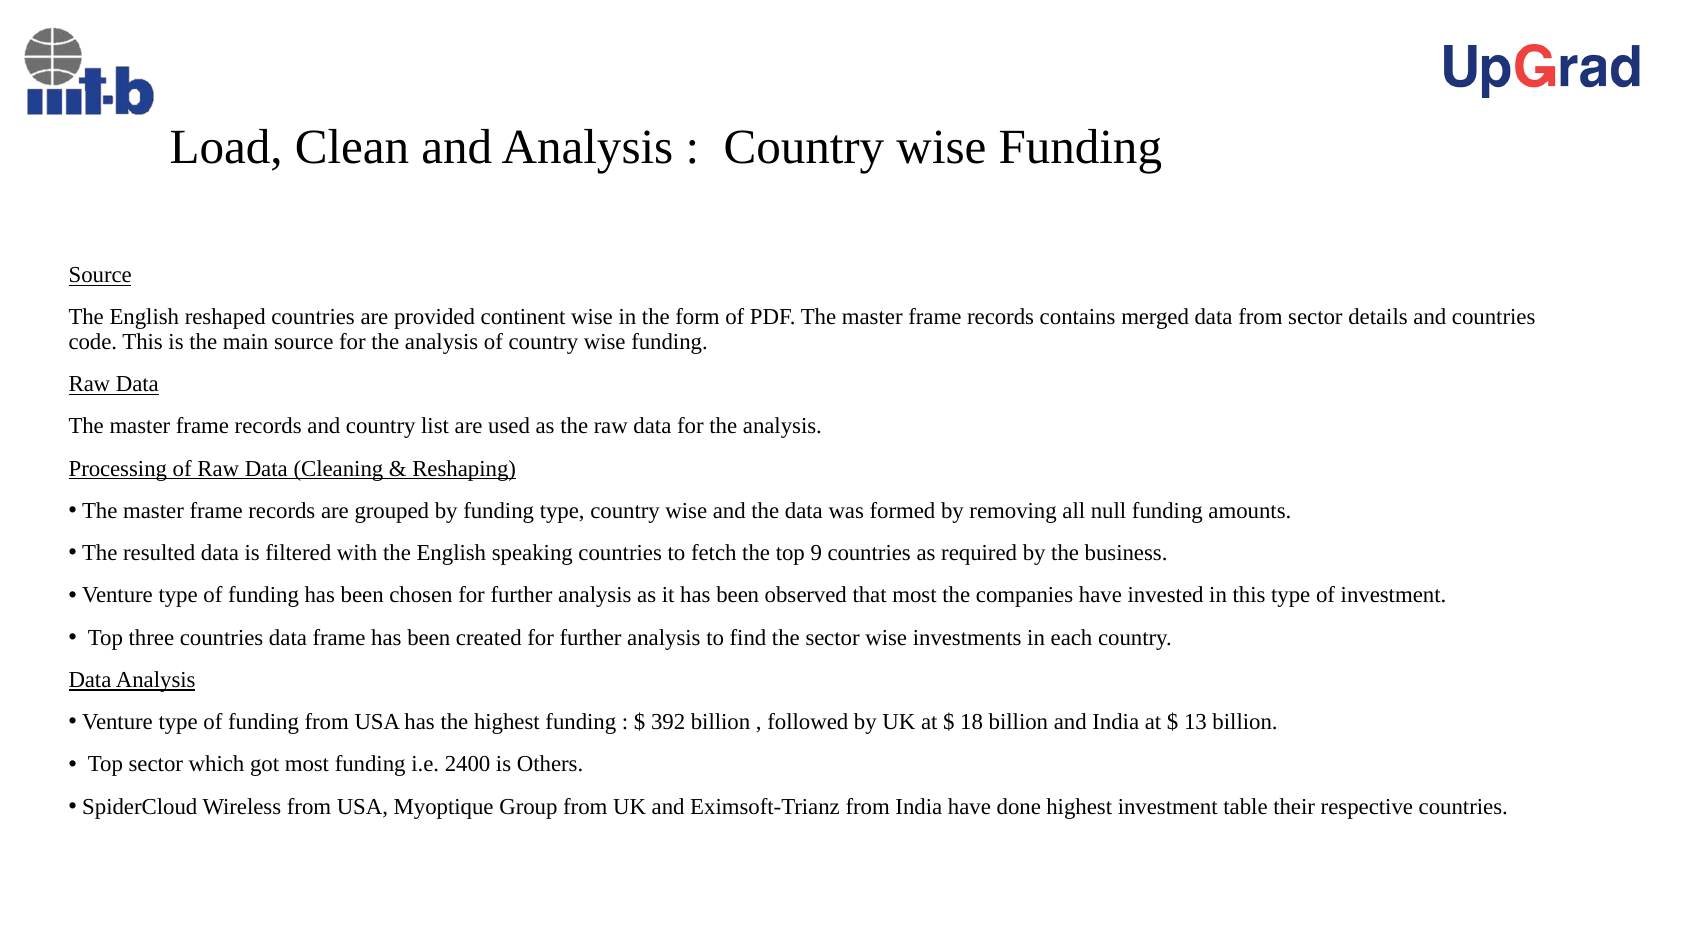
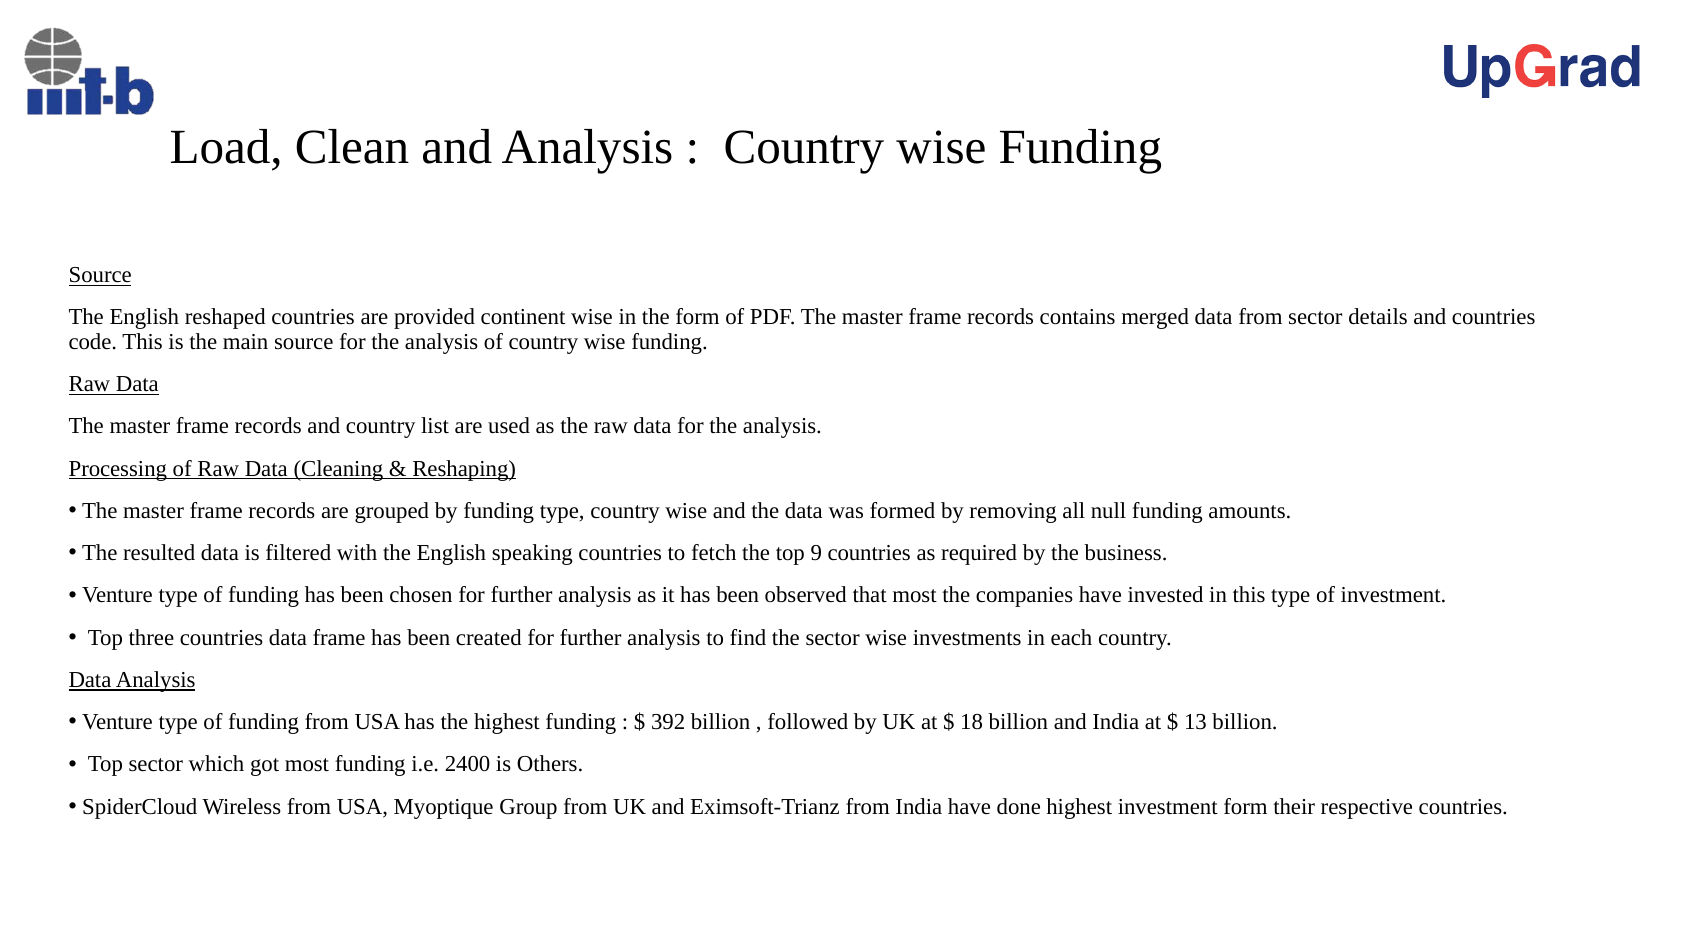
investment table: table -> form (1246, 806)
